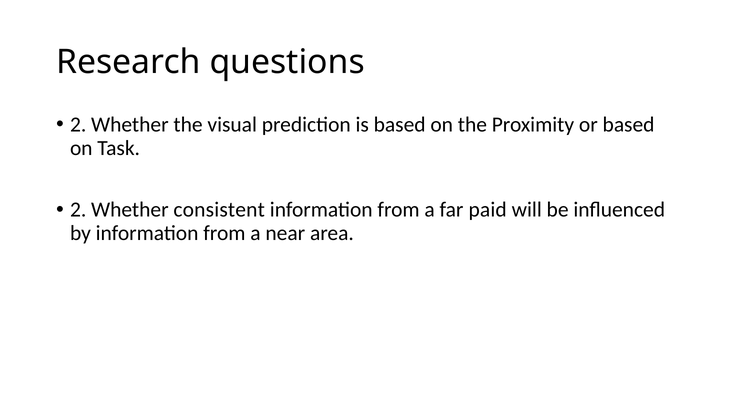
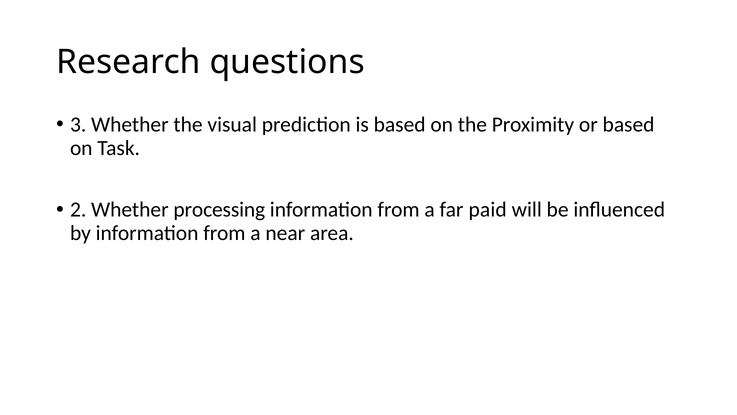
2: 2 -> 3 (78, 125)
consistent: consistent -> processing (219, 210)
